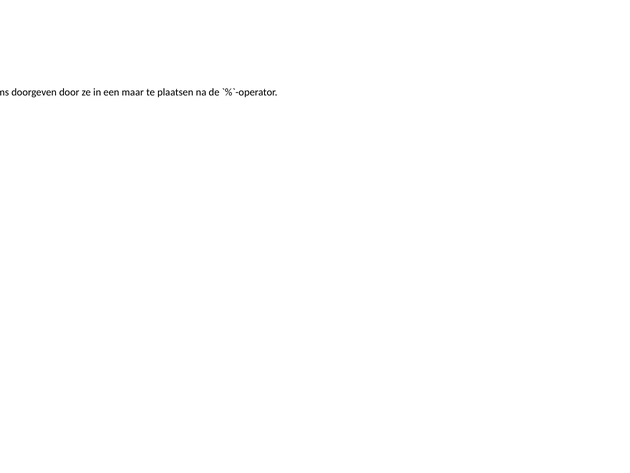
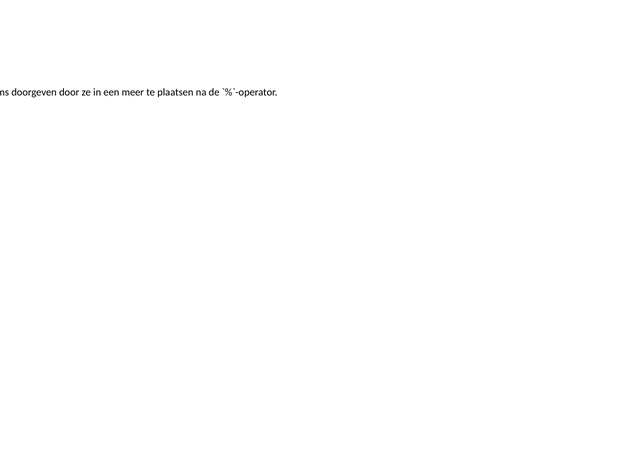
maar: maar -> meer (133, 92)
